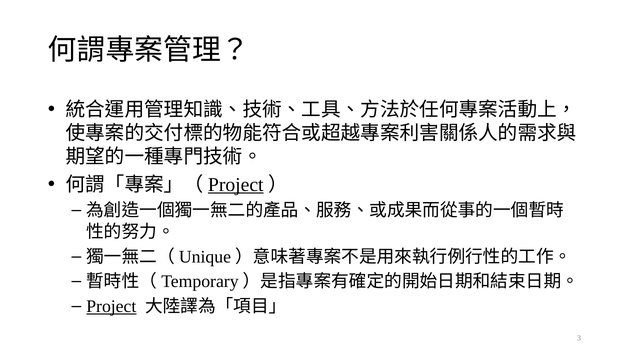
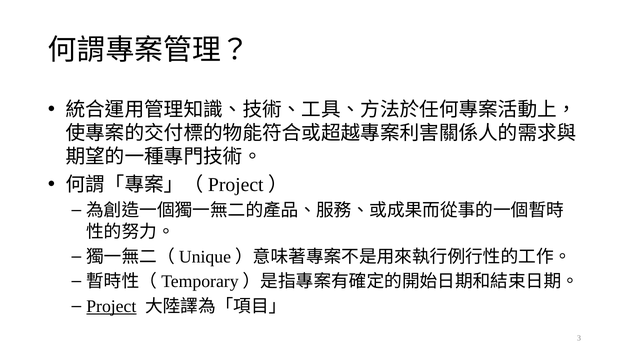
Project underline: present -> none (236, 184)
